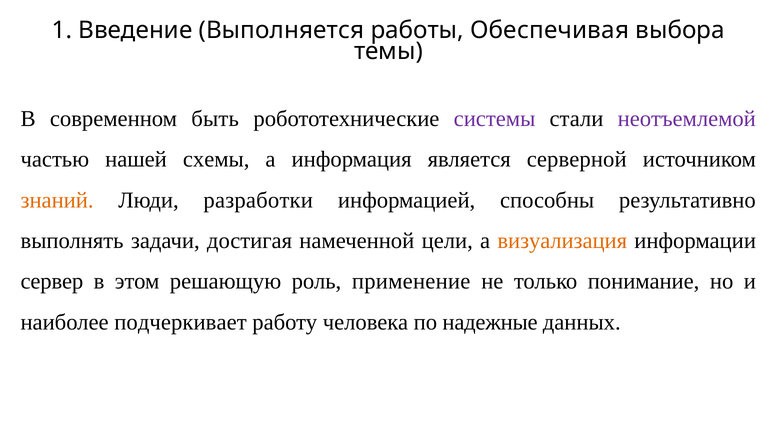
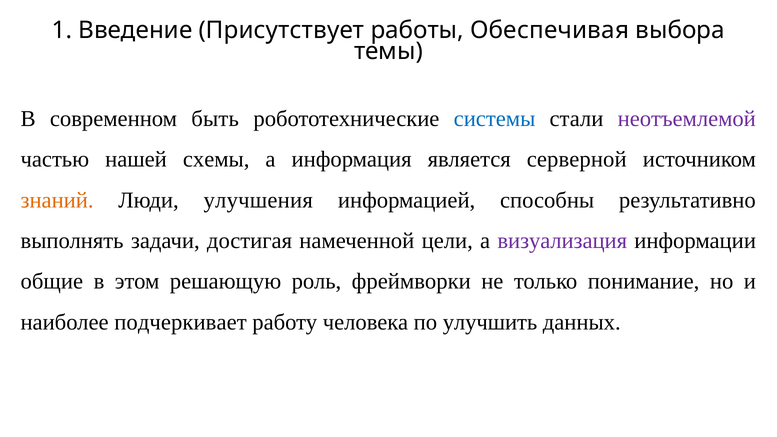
Выполняется: Выполняется -> Присутствует (281, 30)
системы colour: purple -> blue (495, 119)
разработки: разработки -> улучшения (258, 200)
визуализация colour: orange -> purple (562, 241)
сервер: сервер -> общие (52, 281)
применение: применение -> фреймворки (411, 281)
надежные: надежные -> улучшить (490, 322)
